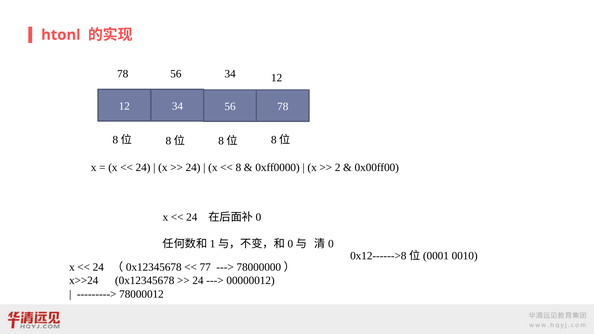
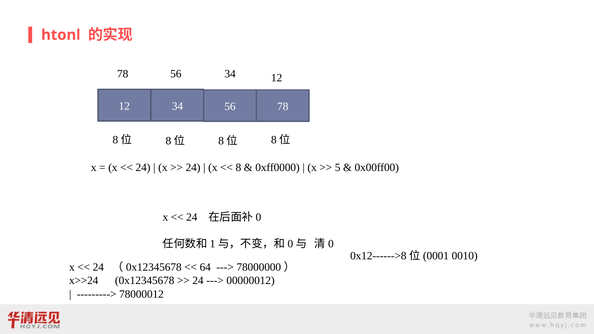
2: 2 -> 5 (338, 168)
77: 77 -> 64 (205, 267)
